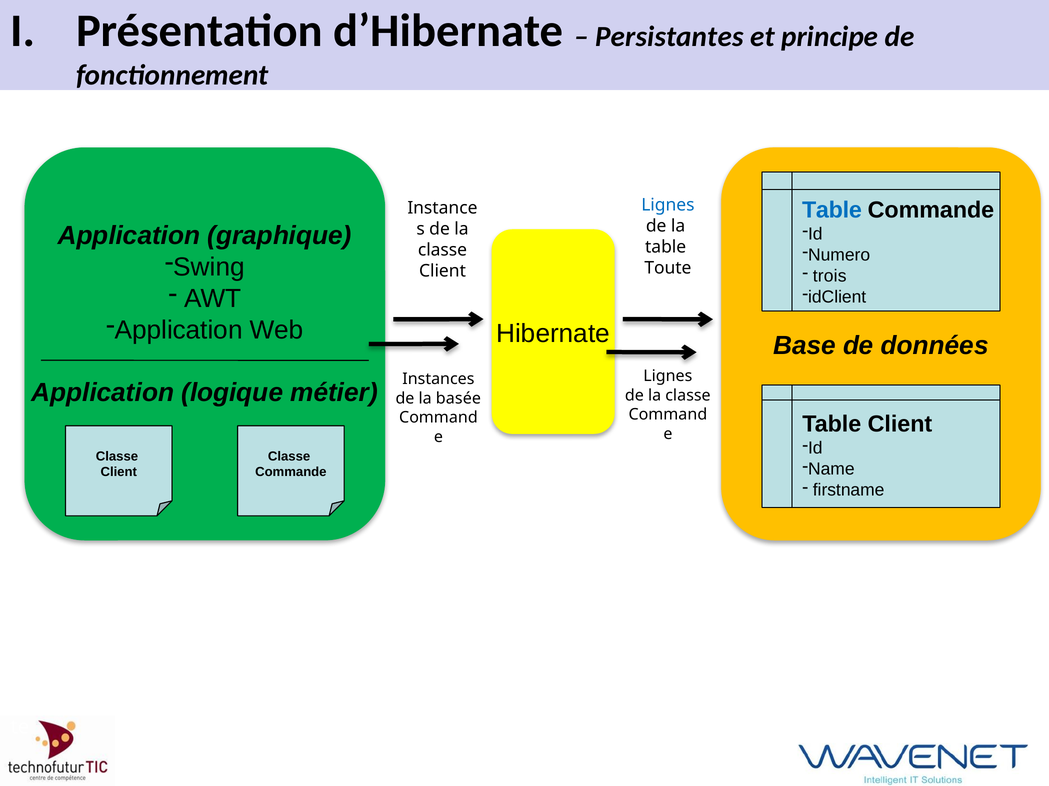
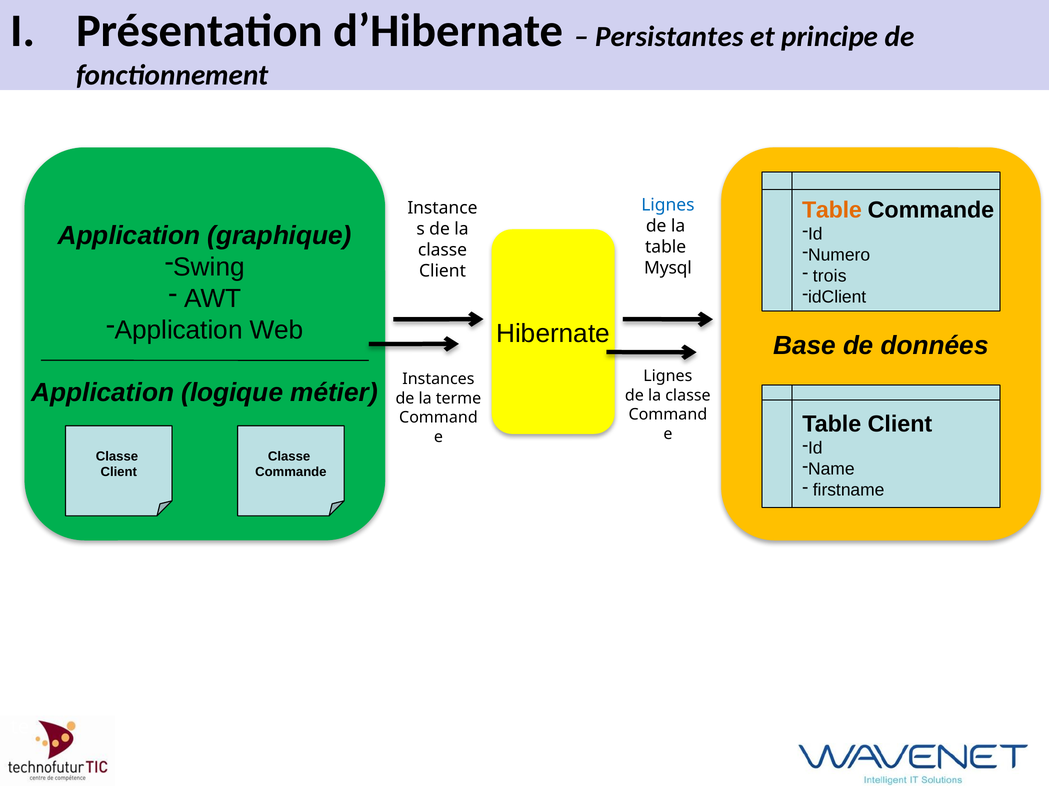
Table colour: blue -> orange (832, 210)
Toute: Toute -> Mysql (668, 268)
basée: basée -> terme (459, 399)
